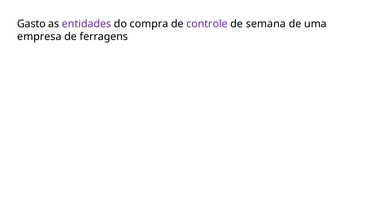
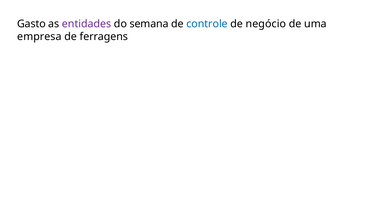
compra: compra -> semana (149, 24)
controle colour: purple -> blue (207, 24)
semana: semana -> negócio (266, 24)
